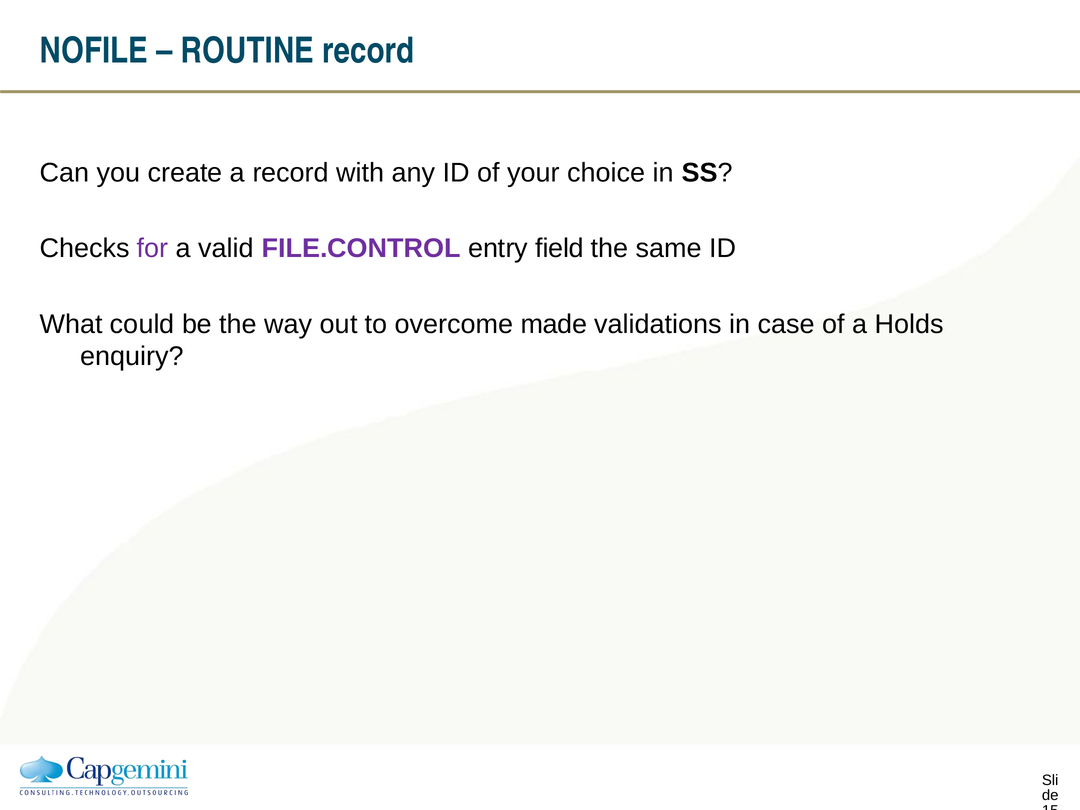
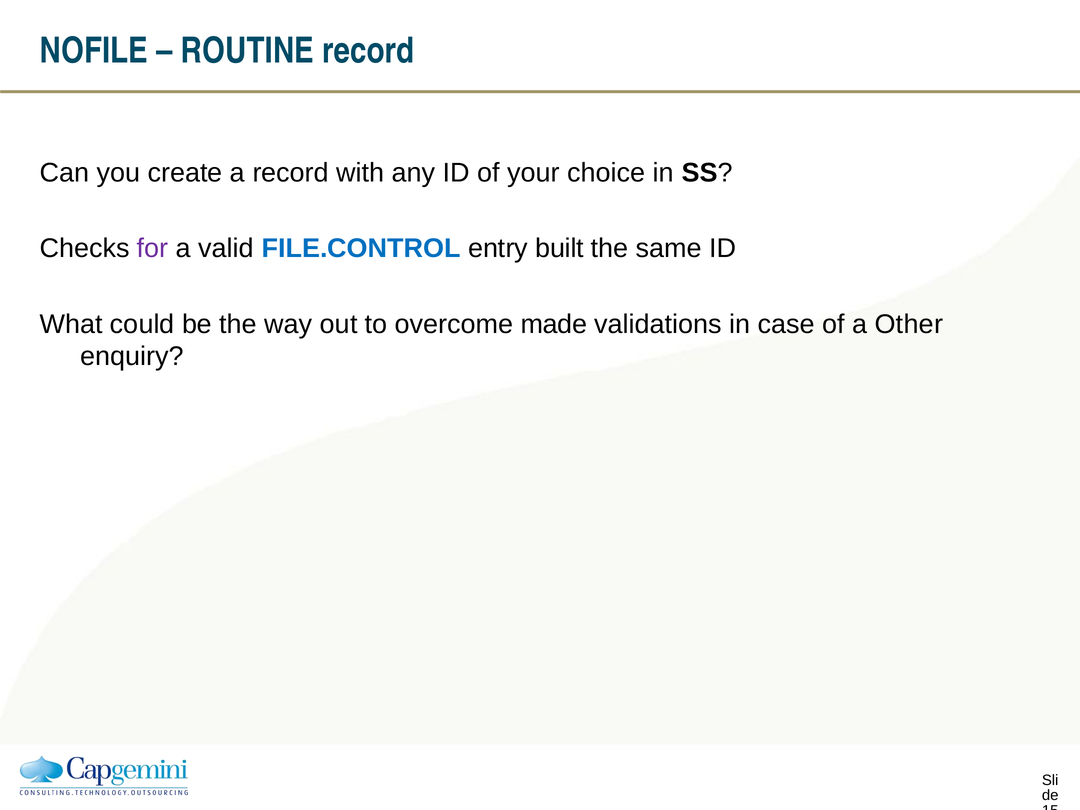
FILE.CONTROL colour: purple -> blue (361, 249)
field: field -> built (560, 249)
Holds: Holds -> Other (909, 324)
